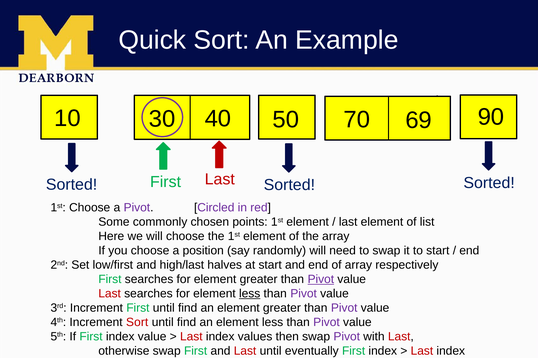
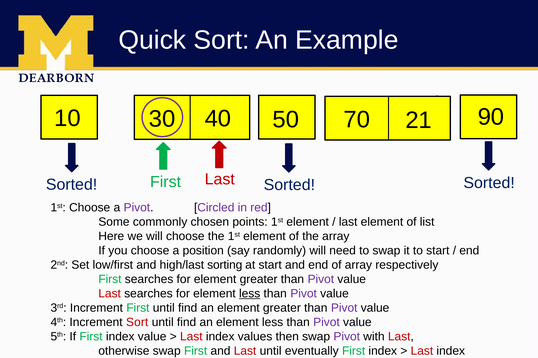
69: 69 -> 21 (419, 121)
halves: halves -> sorting (225, 265)
Pivot underline: present -> none (321, 280)
